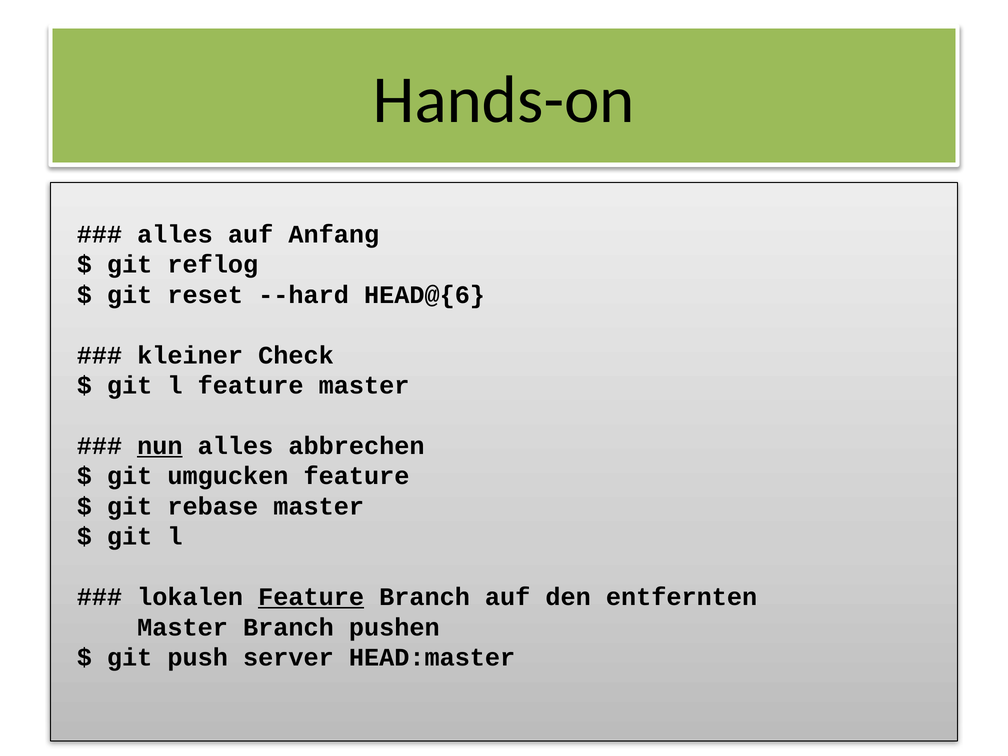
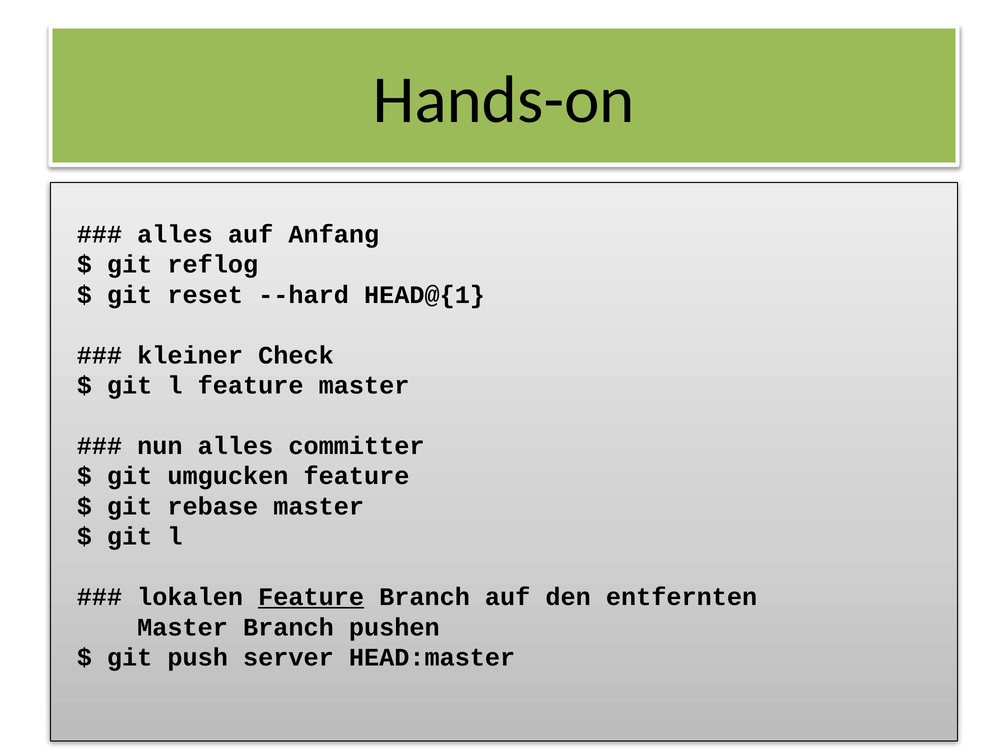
HEAD@{6: HEAD@{6 -> HEAD@{1 (425, 295)
nun underline: present -> none (160, 446)
abbrechen: abbrechen -> committer (356, 446)
